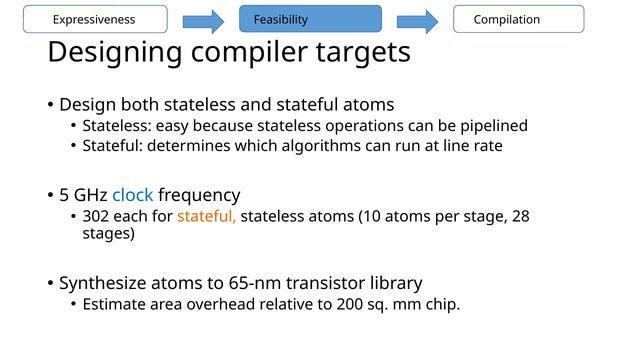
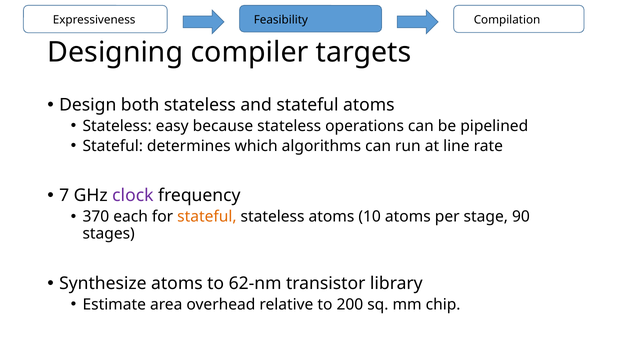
5: 5 -> 7 (64, 196)
clock colour: blue -> purple (133, 196)
302: 302 -> 370 (96, 217)
28: 28 -> 90 (521, 217)
65-nm: 65-nm -> 62-nm (255, 284)
